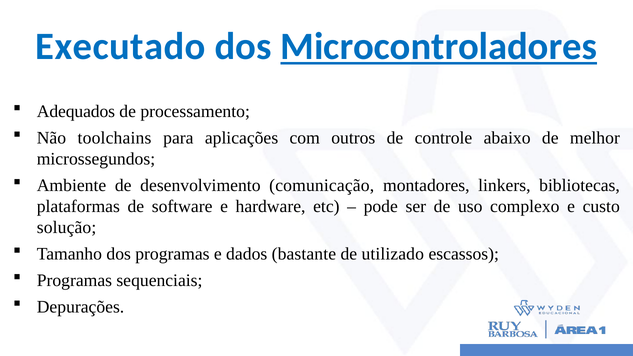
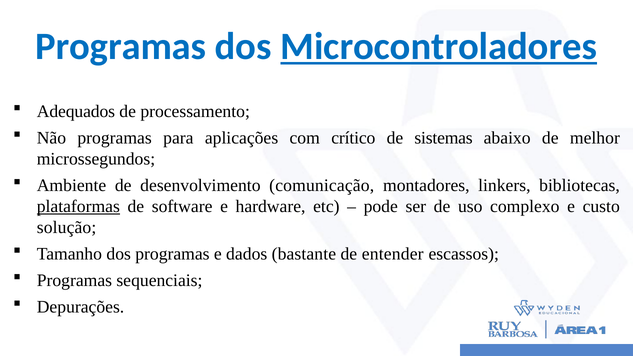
Executado: Executado -> Programas (121, 47)
Não toolchains: toolchains -> programas (115, 138)
outros: outros -> crítico (353, 138)
controle: controle -> sistemas (444, 138)
plataformas underline: none -> present (78, 207)
utilizado: utilizado -> entender (393, 254)
